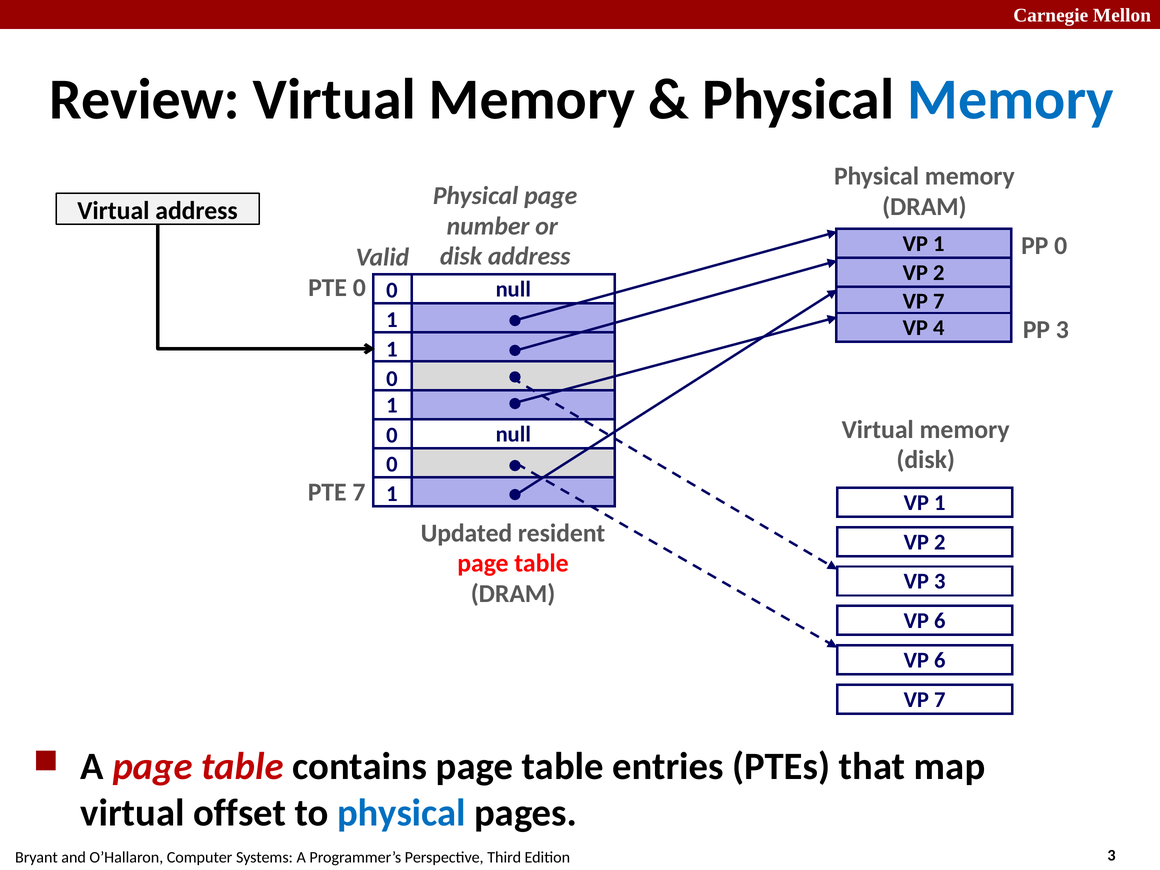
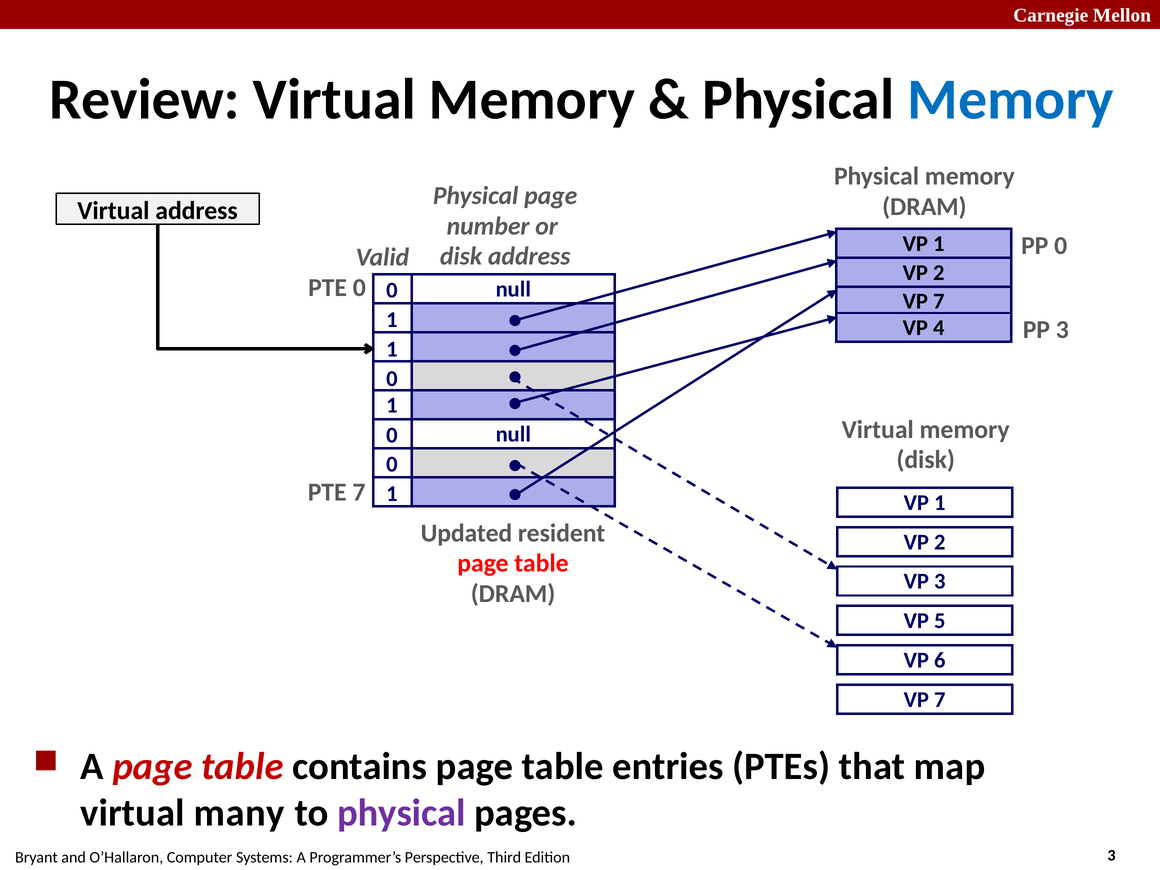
6: 6 -> 5 (940, 621)
offset: offset -> many (239, 813)
physical colour: blue -> purple (401, 813)
